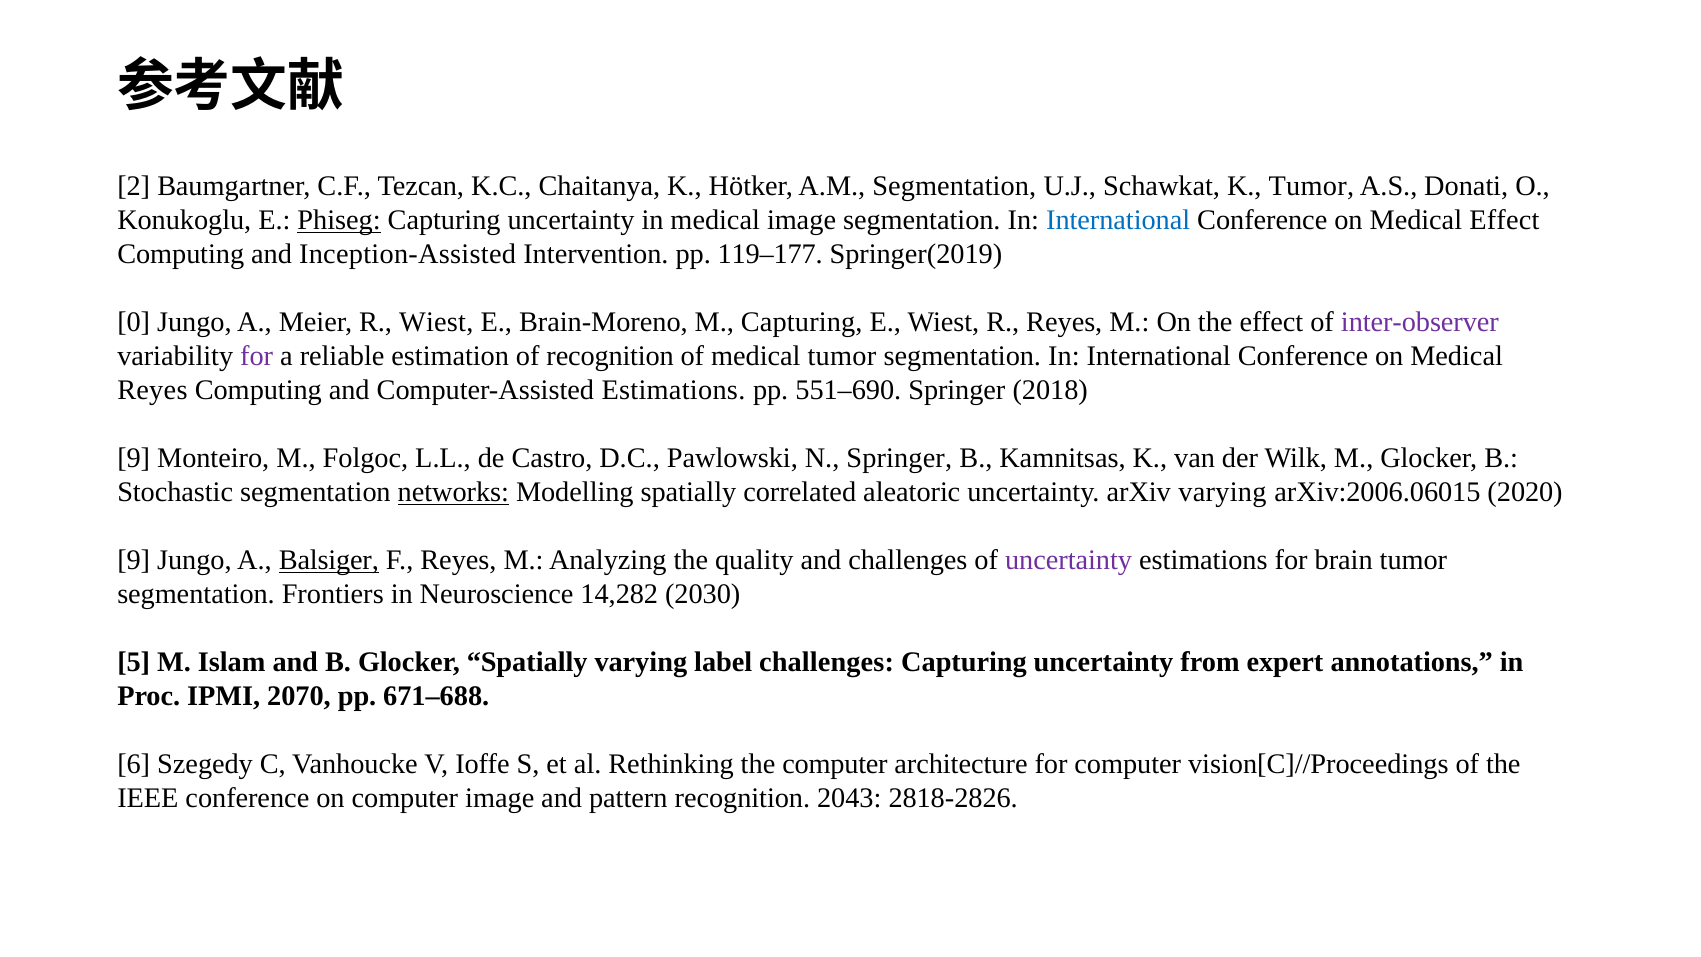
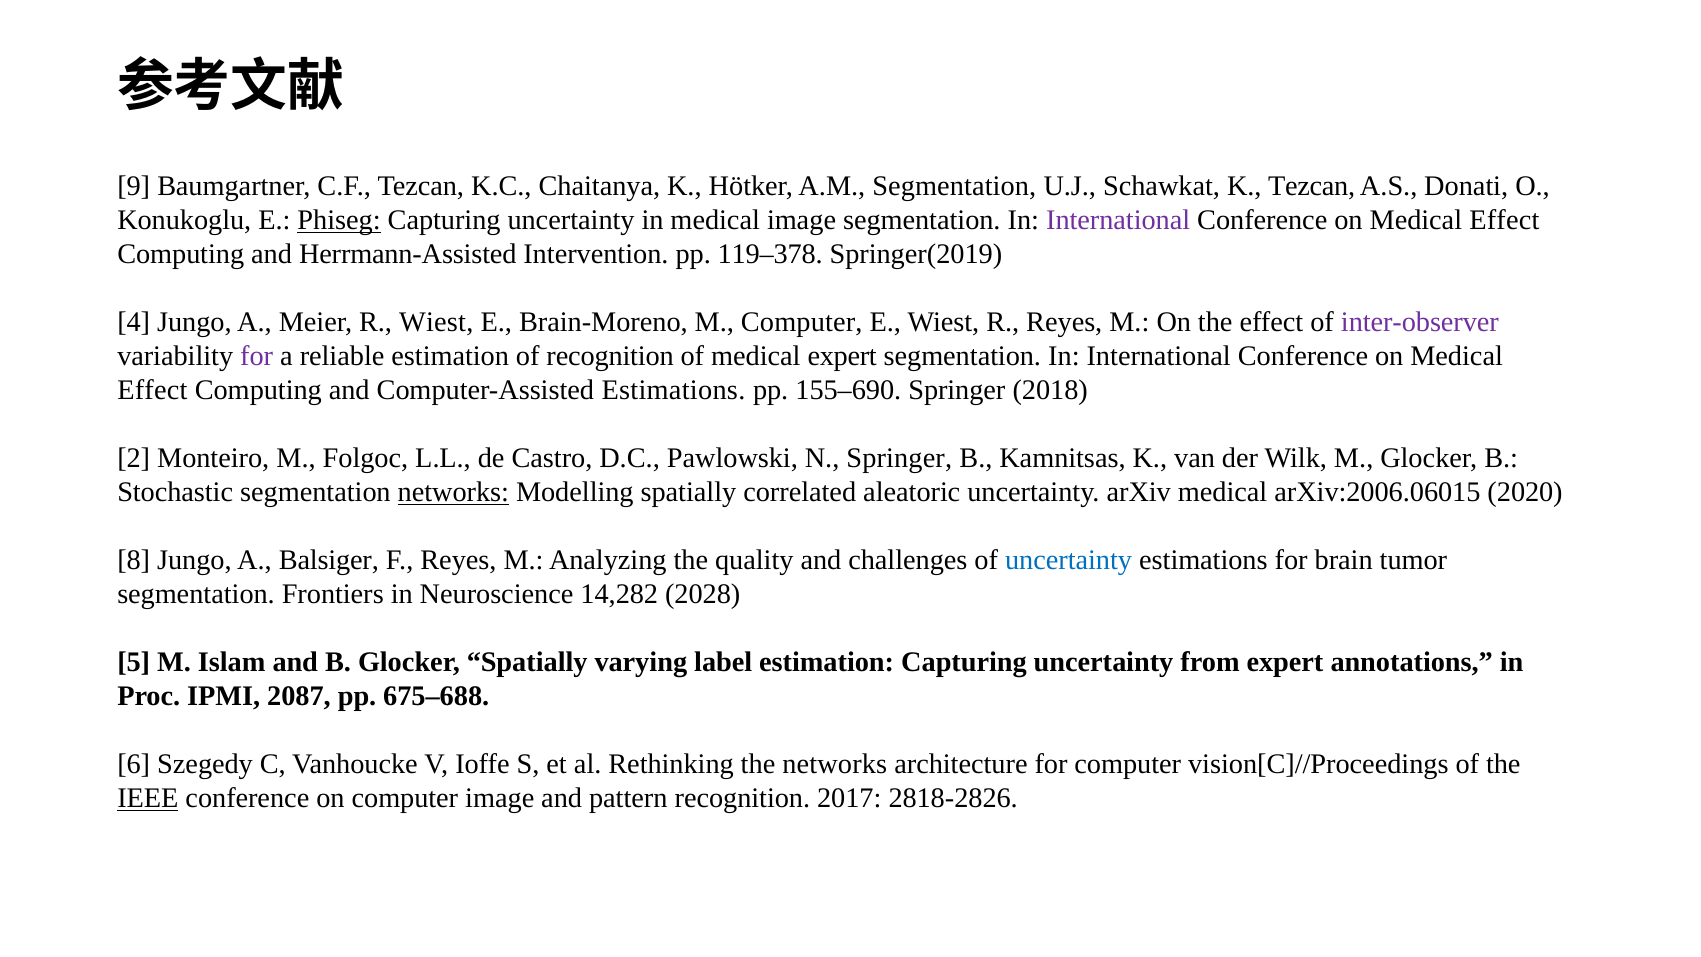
2: 2 -> 9 (134, 186)
K Tumor: Tumor -> Tezcan (1312, 186)
International colour: blue -> purple (1118, 220)
Inception-Assisted: Inception-Assisted -> Herrmann-Assisted (408, 254)
119–177: 119–177 -> 119–378 (770, 254)
0: 0 -> 4 (134, 322)
M Capturing: Capturing -> Computer (802, 322)
medical tumor: tumor -> expert (842, 356)
Reyes: Reyes -> Effect (152, 390)
551–690: 551–690 -> 155–690 (848, 390)
9: 9 -> 2 (134, 458)
arXiv varying: varying -> medical (1223, 492)
9: 9 -> 8 (134, 560)
Balsiger underline: present -> none (329, 560)
uncertainty colour: purple -> blue (1069, 560)
2030: 2030 -> 2028 (703, 594)
label challenges: challenges -> estimation (827, 662)
2070: 2070 -> 2087 (299, 696)
671–688: 671–688 -> 675–688 (436, 696)
the computer: computer -> networks (835, 764)
IEEE underline: none -> present (148, 798)
2043: 2043 -> 2017 (849, 798)
